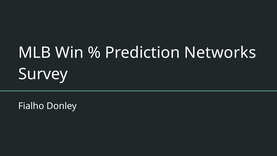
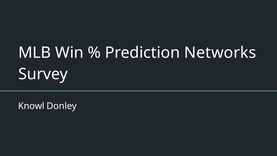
Fialho: Fialho -> Knowl (31, 106)
